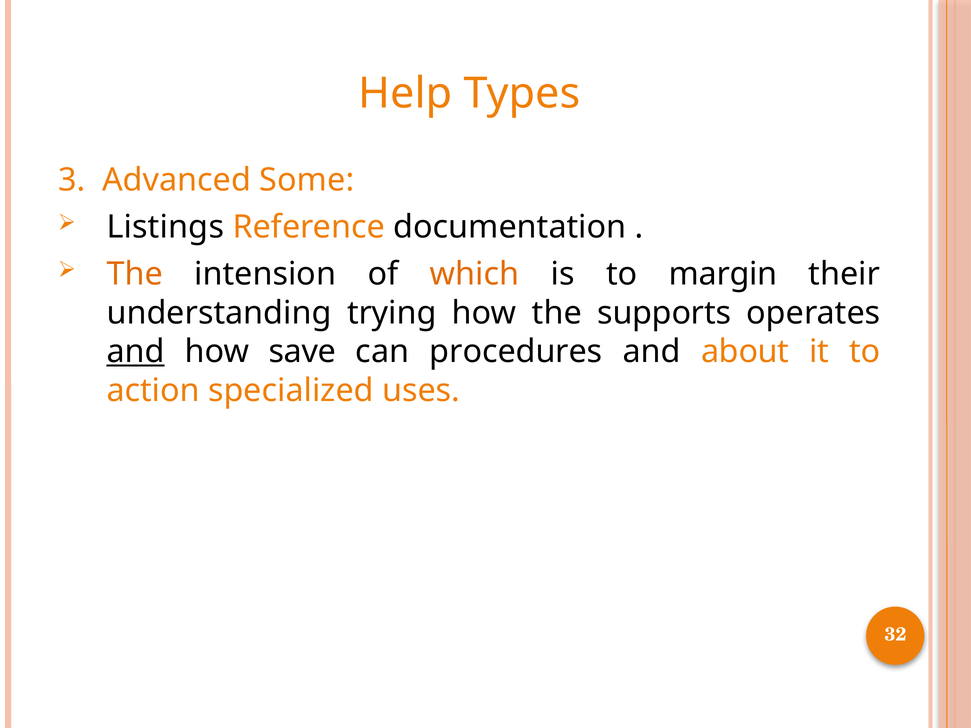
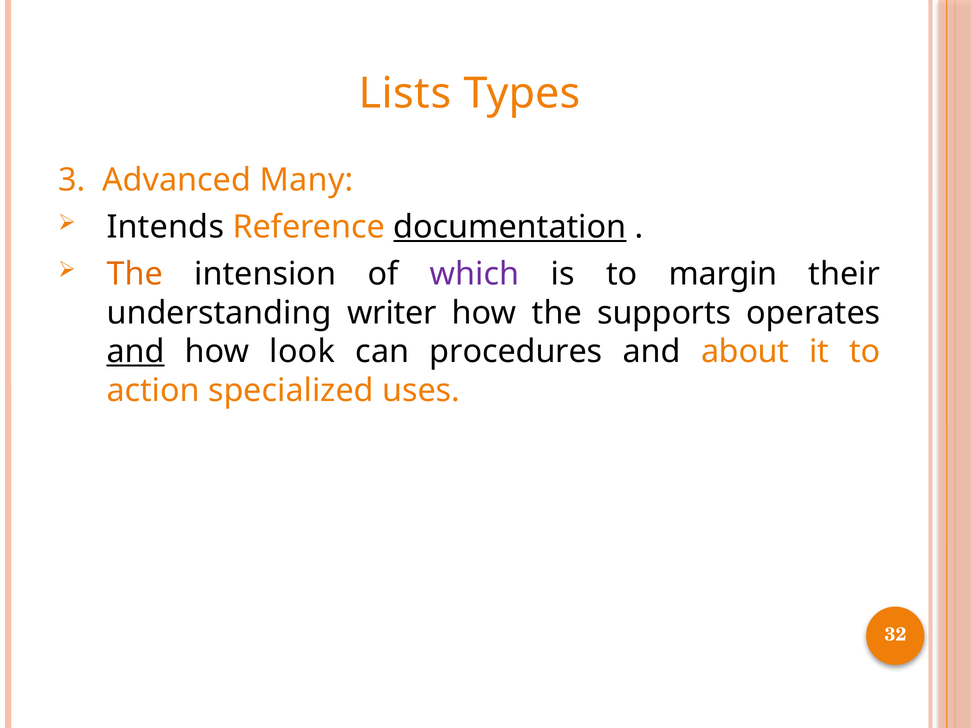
Help: Help -> Lists (405, 94)
Some: Some -> Many (307, 180)
Listings: Listings -> Intends (165, 227)
documentation underline: none -> present (510, 227)
which colour: orange -> purple (475, 274)
trying: trying -> writer (392, 313)
save: save -> look (302, 352)
